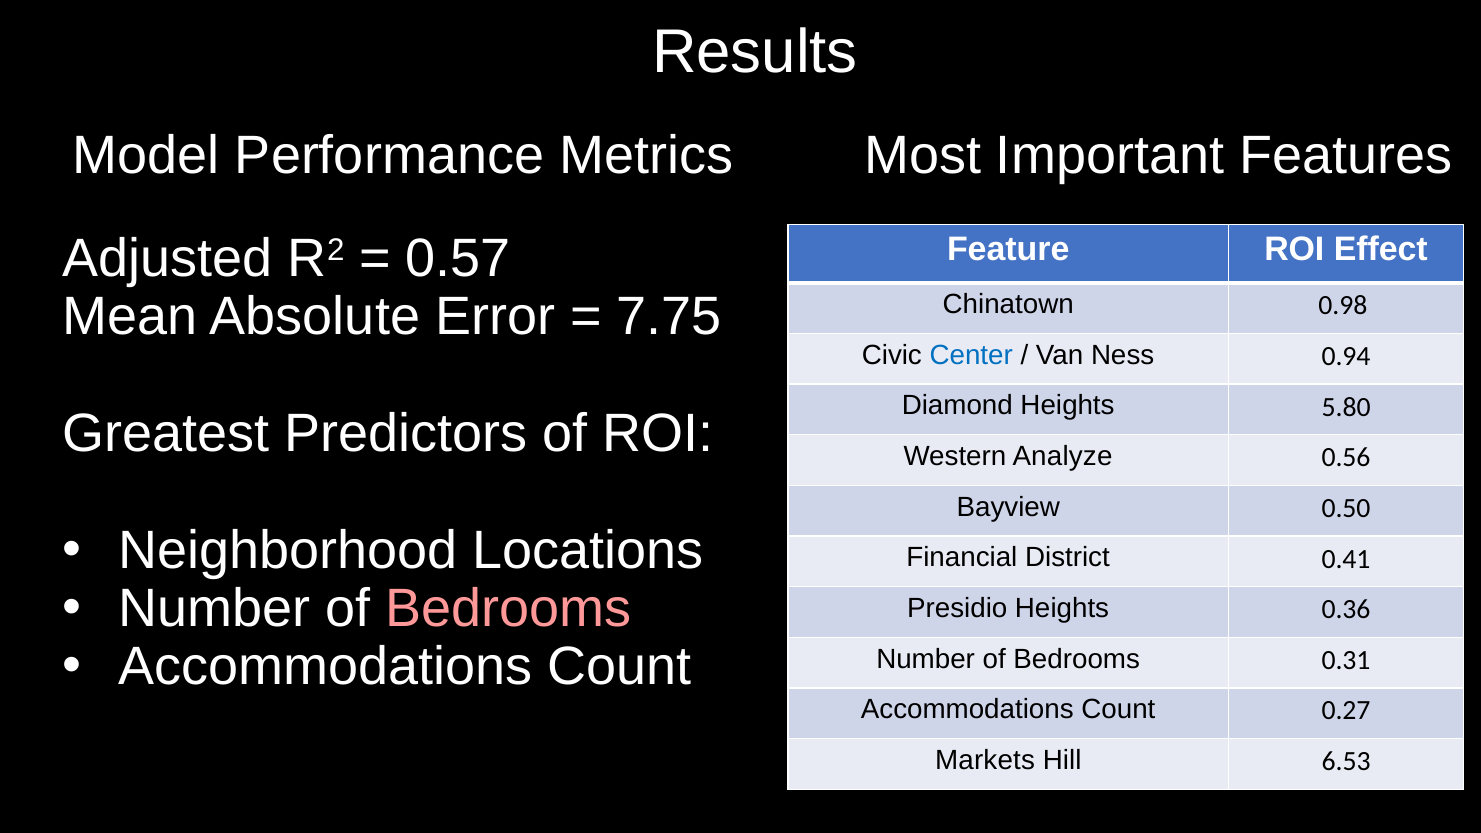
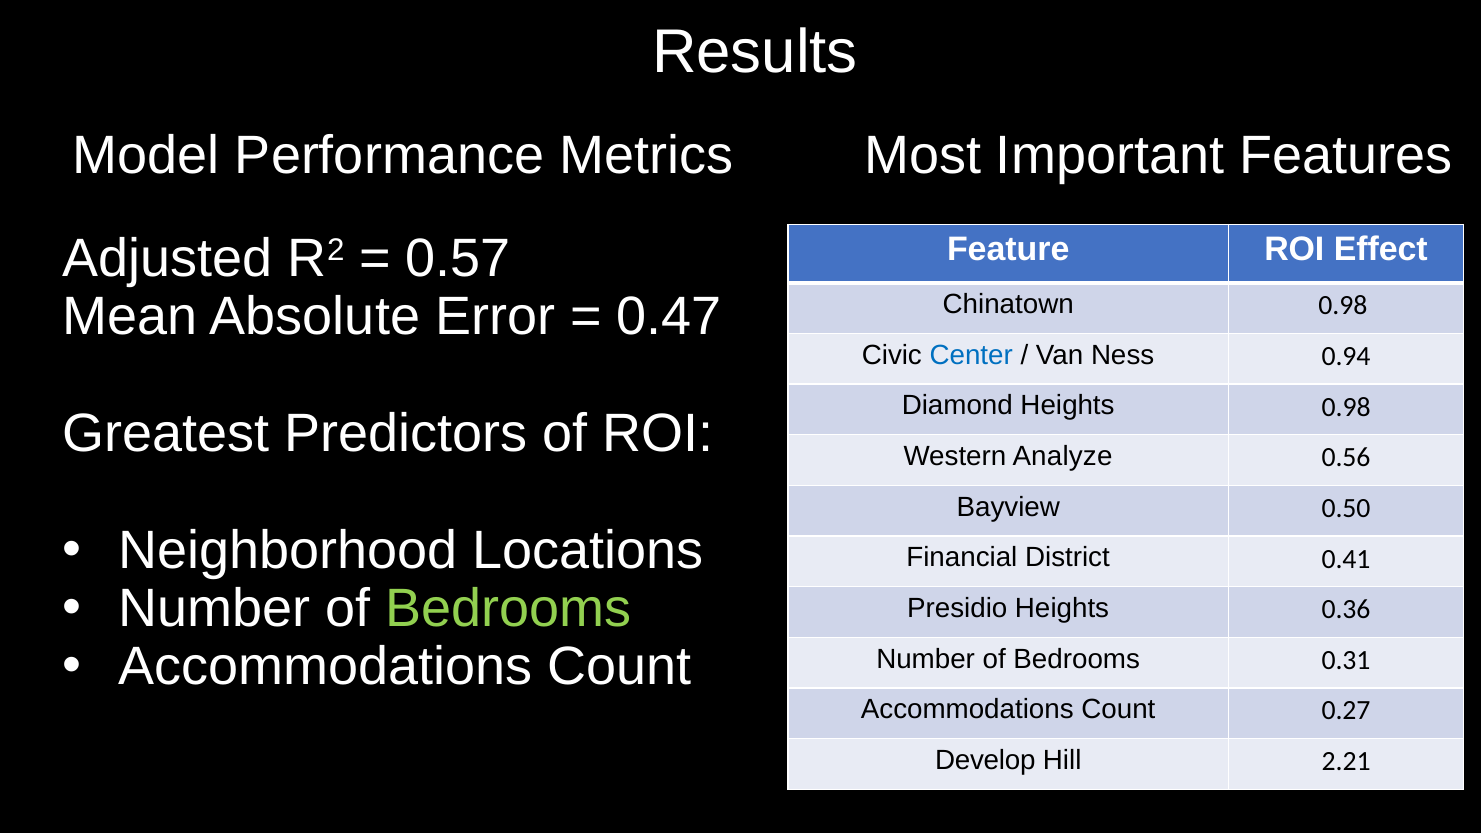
7.75: 7.75 -> 0.47 (669, 317)
Heights 5.80: 5.80 -> 0.98 (1346, 407)
Bedrooms colour: pink -> light green (508, 609)
Markets: Markets -> Develop (985, 760)
6.53: 6.53 -> 2.21 (1346, 761)
